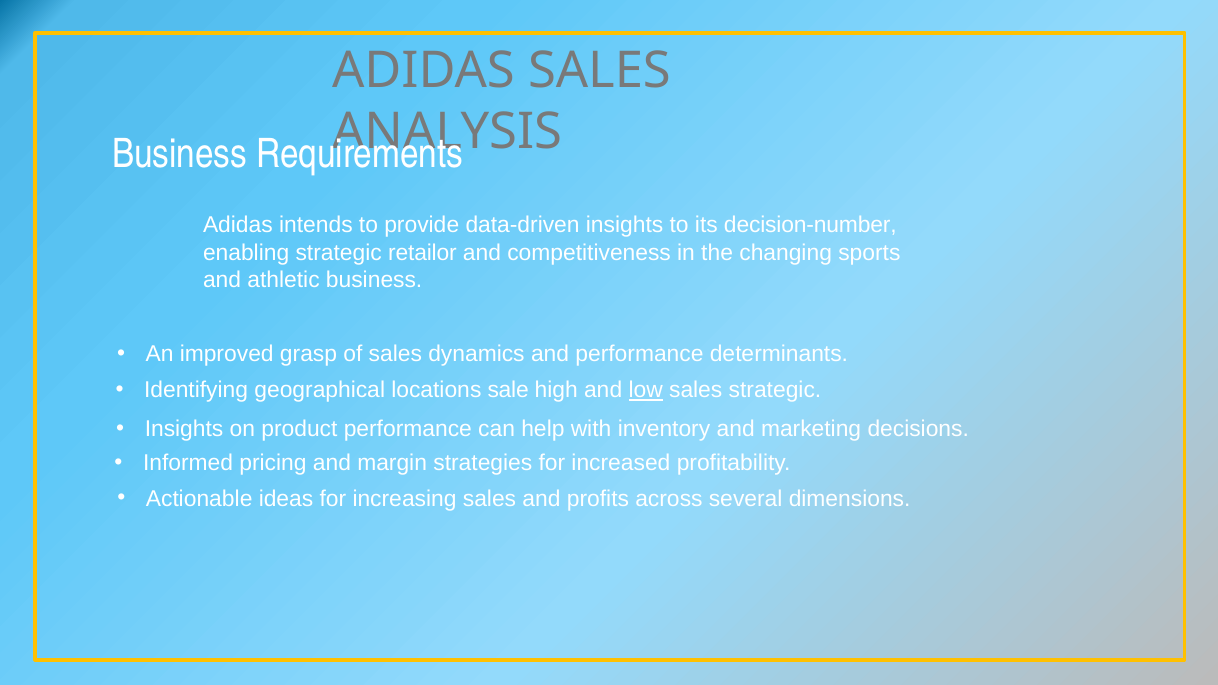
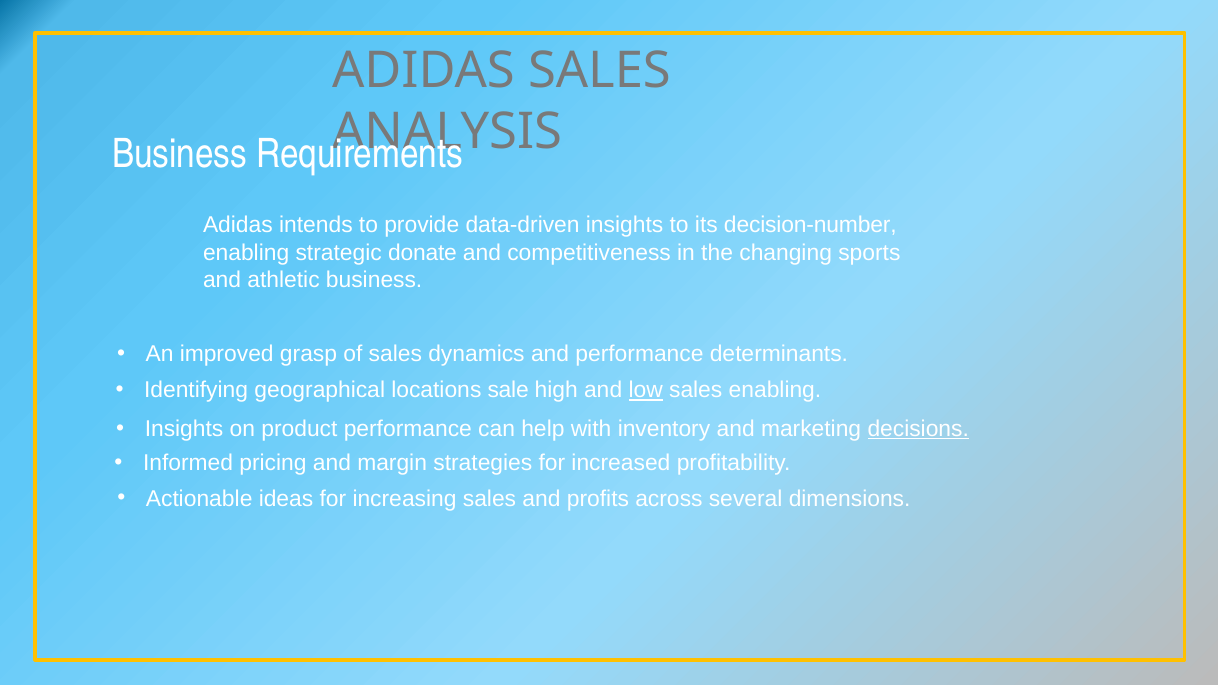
retailor: retailor -> donate (422, 253)
sales strategic: strategic -> enabling (775, 390)
decisions underline: none -> present (918, 429)
